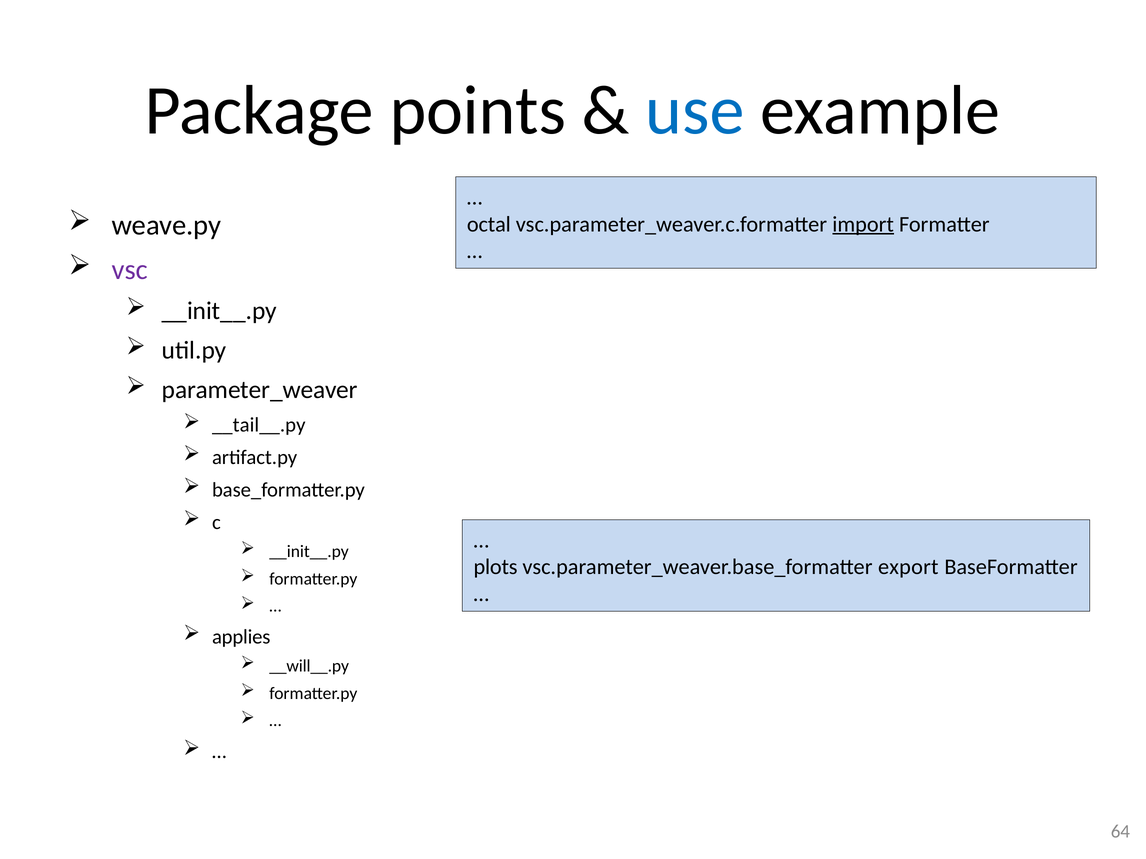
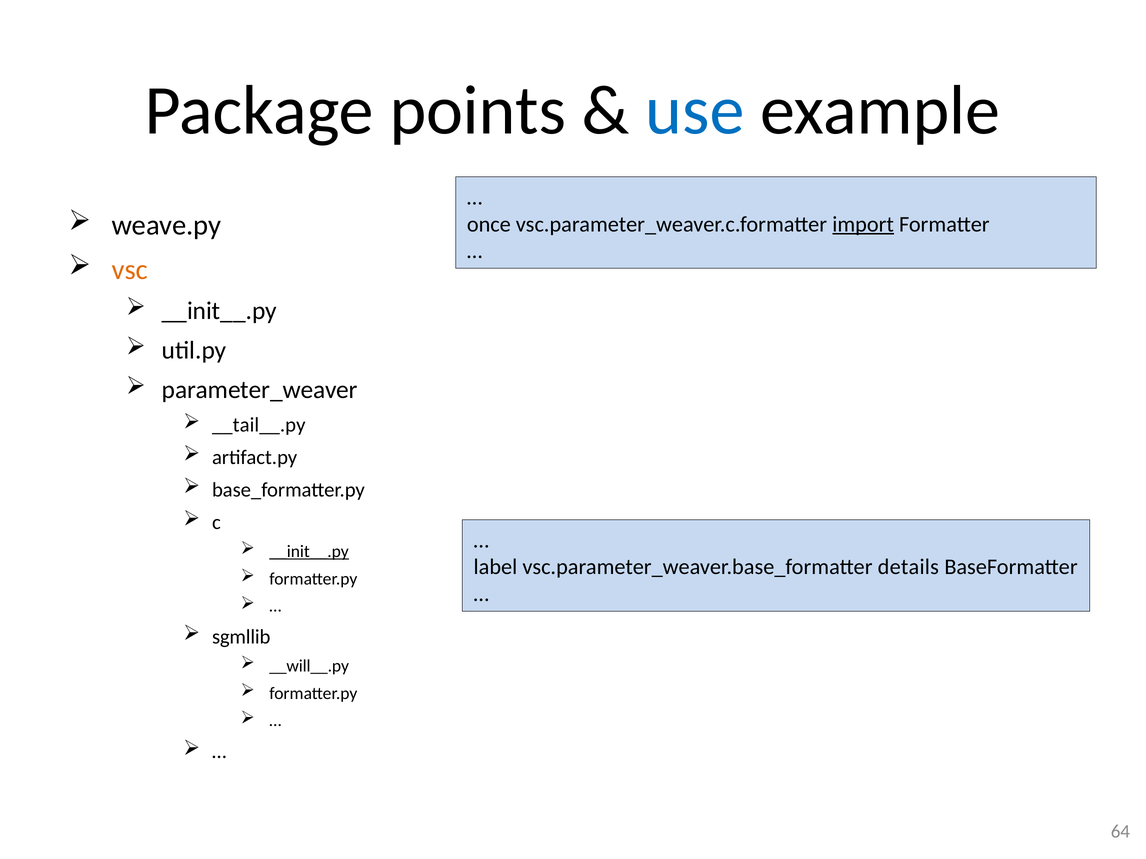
octal: octal -> once (489, 224)
vsc colour: purple -> orange (130, 270)
__init__.py underline: none -> present (309, 552)
plots: plots -> label (495, 567)
export: export -> details (908, 567)
applies: applies -> sgmllib (241, 637)
